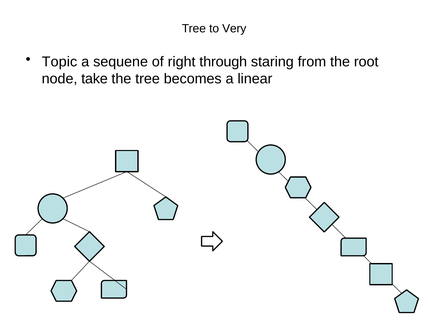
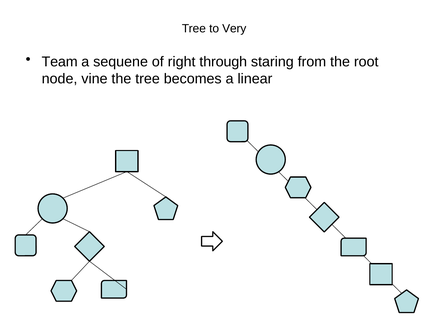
Topic: Topic -> Team (60, 62)
take: take -> vine (94, 79)
